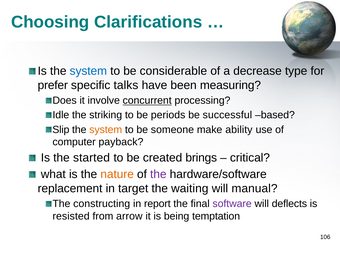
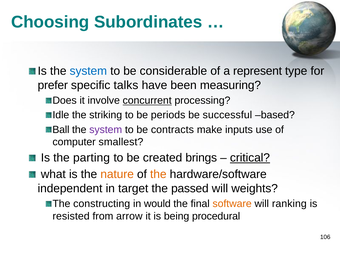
Clarifications: Clarifications -> Subordinates (148, 22)
decrease: decrease -> represent (258, 71)
Slip: Slip -> Ball (61, 130)
system colour: orange -> purple (106, 130)
someone: someone -> contracts (172, 130)
ability: ability -> inputs (239, 130)
payback: payback -> smallest (121, 142)
started: started -> parting (91, 158)
critical underline: none -> present (250, 158)
the colour: purple -> orange (158, 174)
replacement: replacement -> independent (70, 188)
waiting: waiting -> passed (190, 188)
manual: manual -> weights (255, 188)
report: report -> would (157, 204)
software colour: purple -> orange (232, 204)
deflects: deflects -> ranking (289, 204)
temptation: temptation -> procedural (216, 216)
